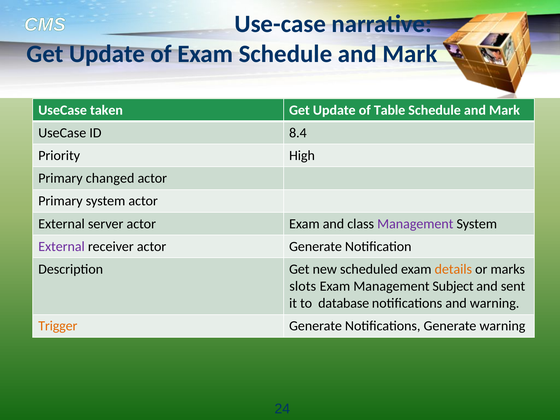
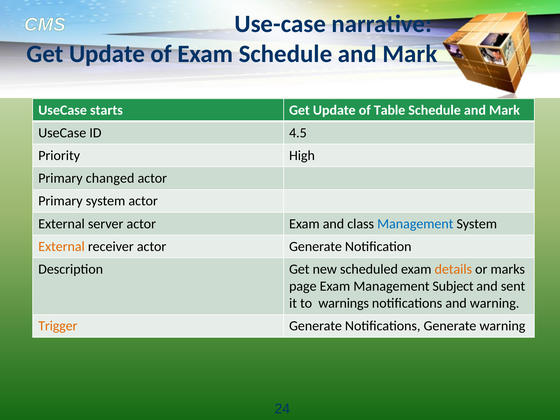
taken: taken -> starts (106, 110)
8.4: 8.4 -> 4.5 (298, 133)
Management colour: purple -> blue (415, 224)
External colour: purple -> orange (62, 246)
slots: slots -> page (303, 286)
database: database -> warnings (344, 303)
